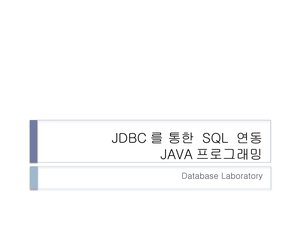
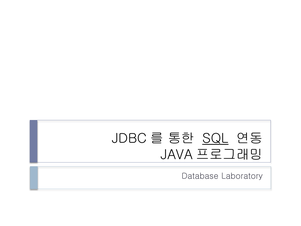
SQL underline: none -> present (215, 138)
